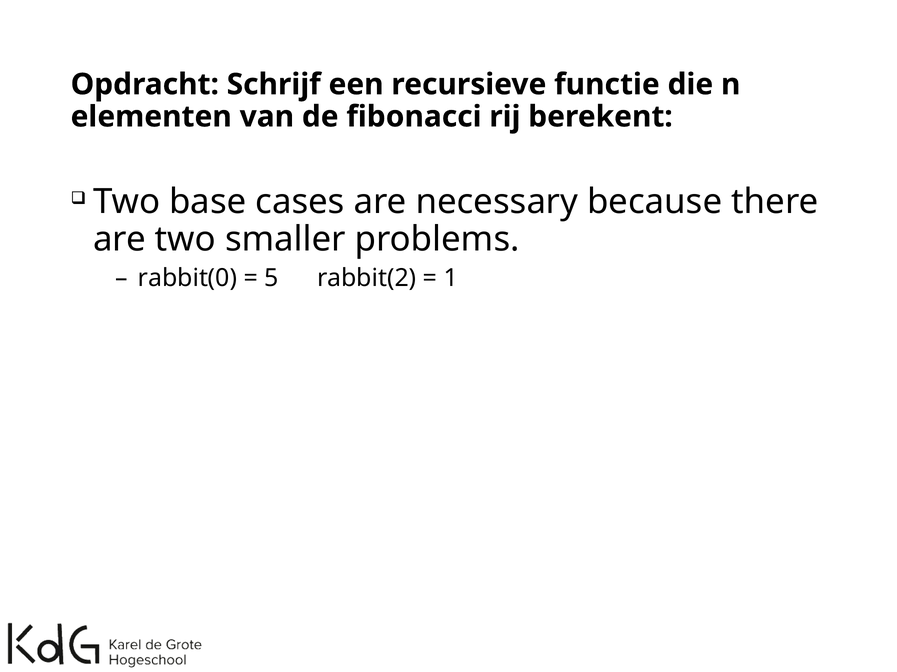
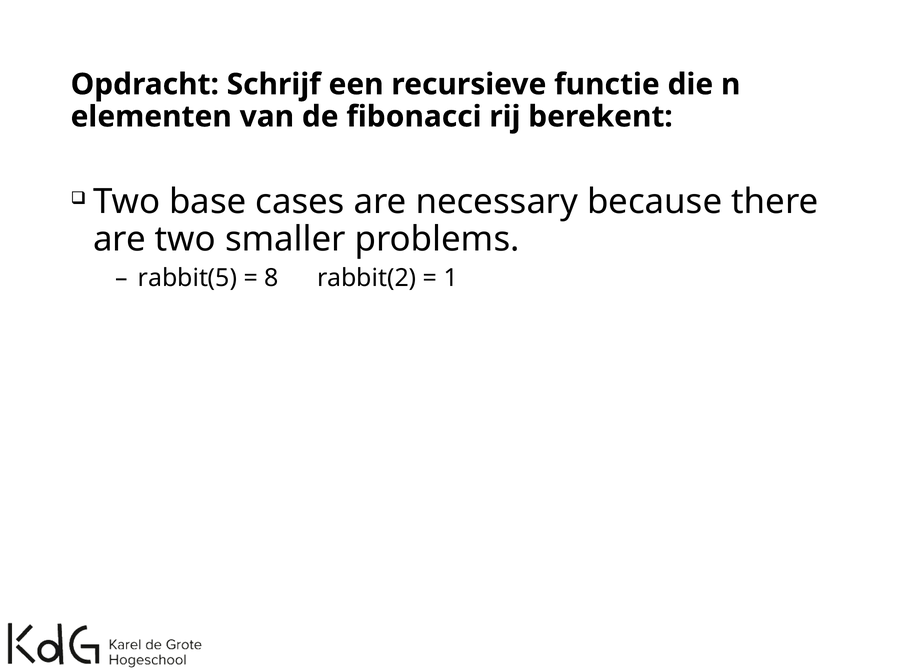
rabbit(0: rabbit(0 -> rabbit(5 (187, 278)
5: 5 -> 8 (271, 278)
